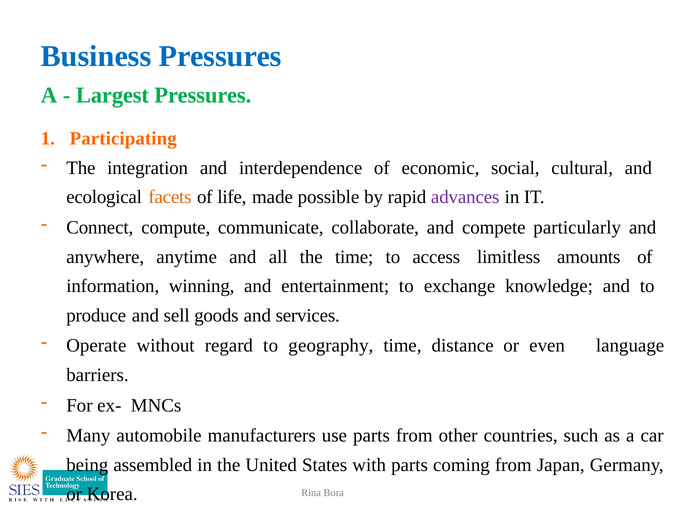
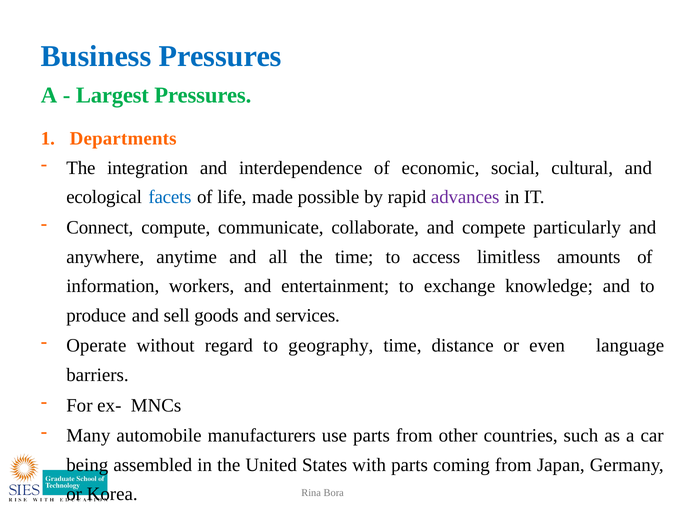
Participating: Participating -> Departments (123, 139)
facets colour: orange -> blue (170, 197)
winning: winning -> workers (202, 286)
